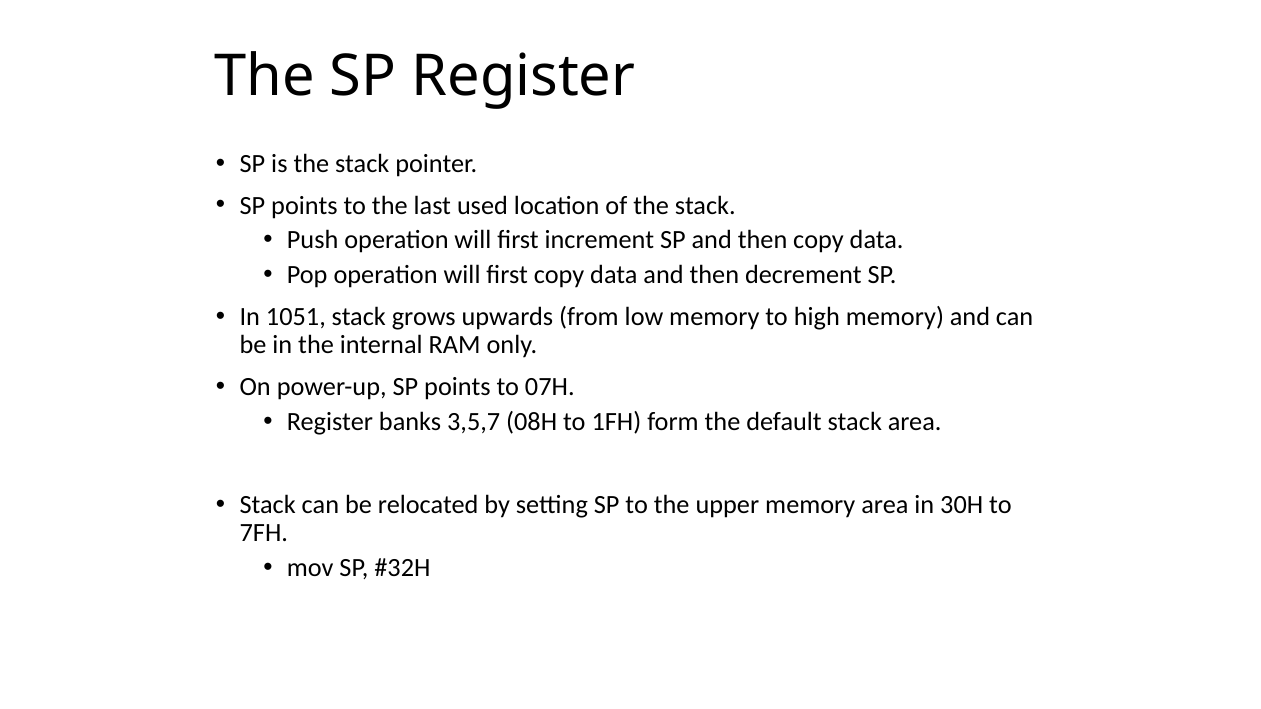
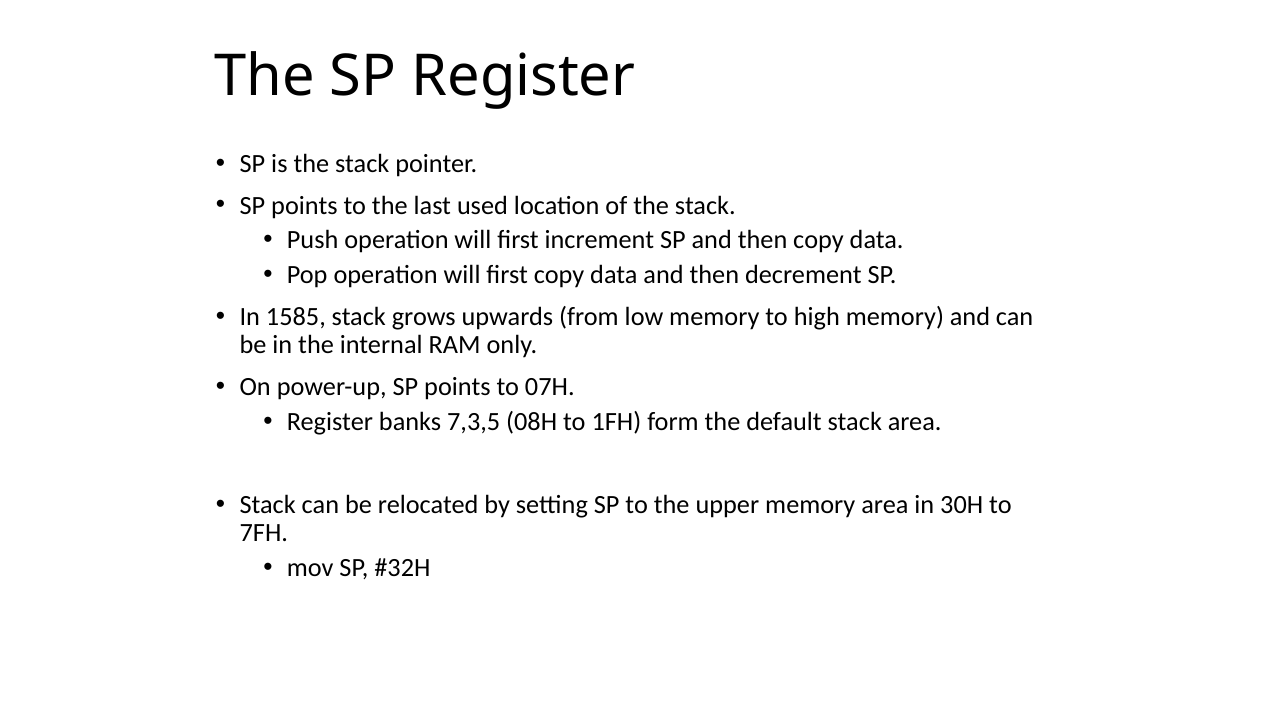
1051: 1051 -> 1585 (296, 317)
3,5,7: 3,5,7 -> 7,3,5 (474, 422)
